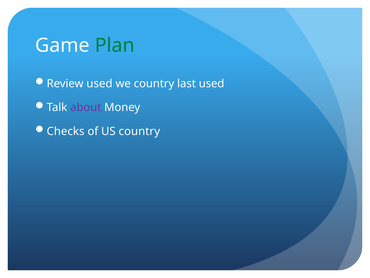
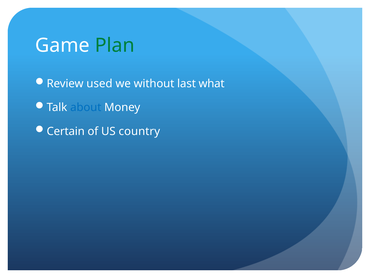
we country: country -> without (154, 83)
last used: used -> what (212, 83)
about colour: purple -> blue (86, 107)
Checks: Checks -> Certain (66, 131)
